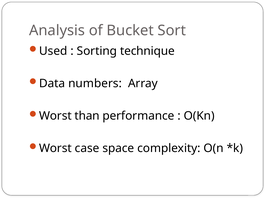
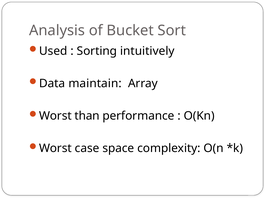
technique: technique -> intuitively (147, 51)
numbers: numbers -> maintain (95, 84)
